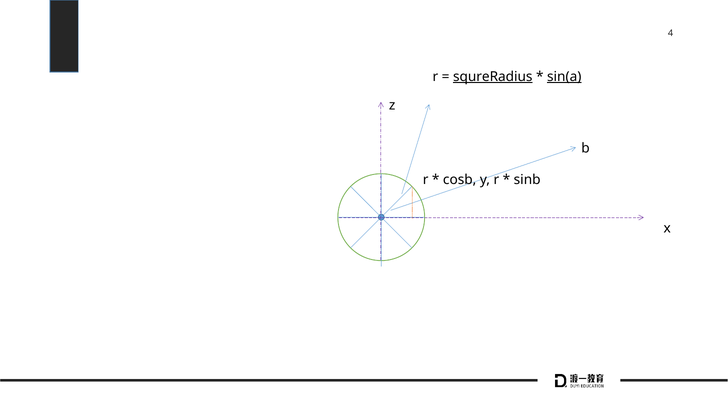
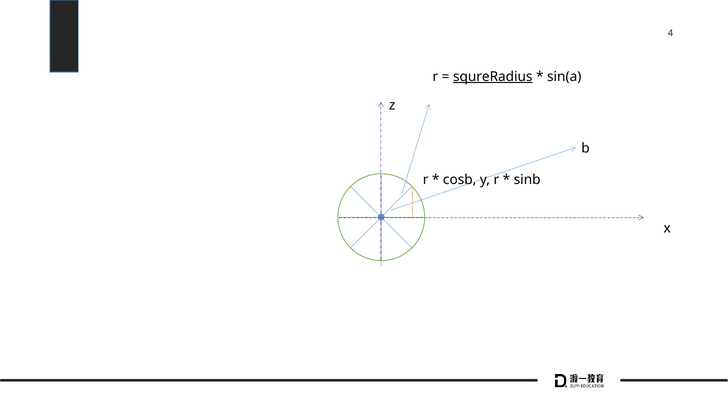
sin(a underline: present -> none (564, 76)
